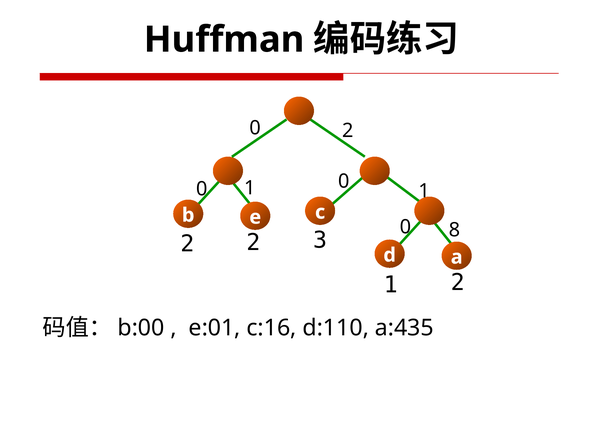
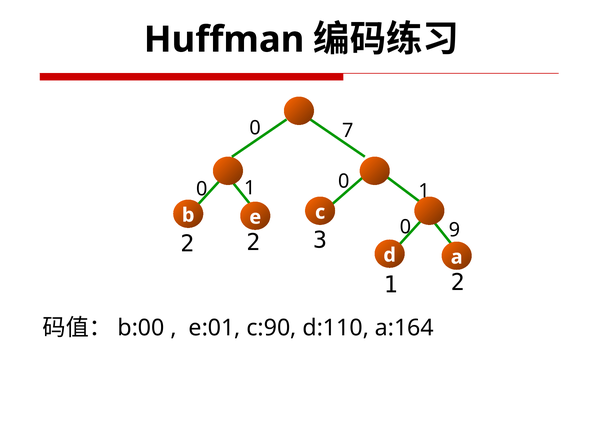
0 2: 2 -> 7 (348, 131)
8: 8 -> 9 (455, 230)
c:16: c:16 -> c:90 (272, 328)
a:435: a:435 -> a:164 (404, 328)
